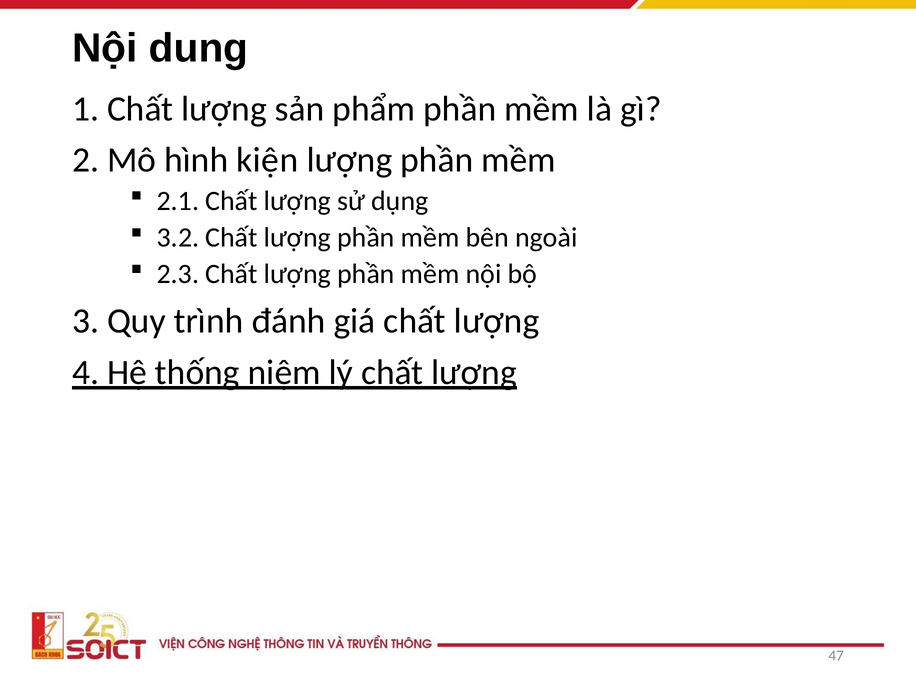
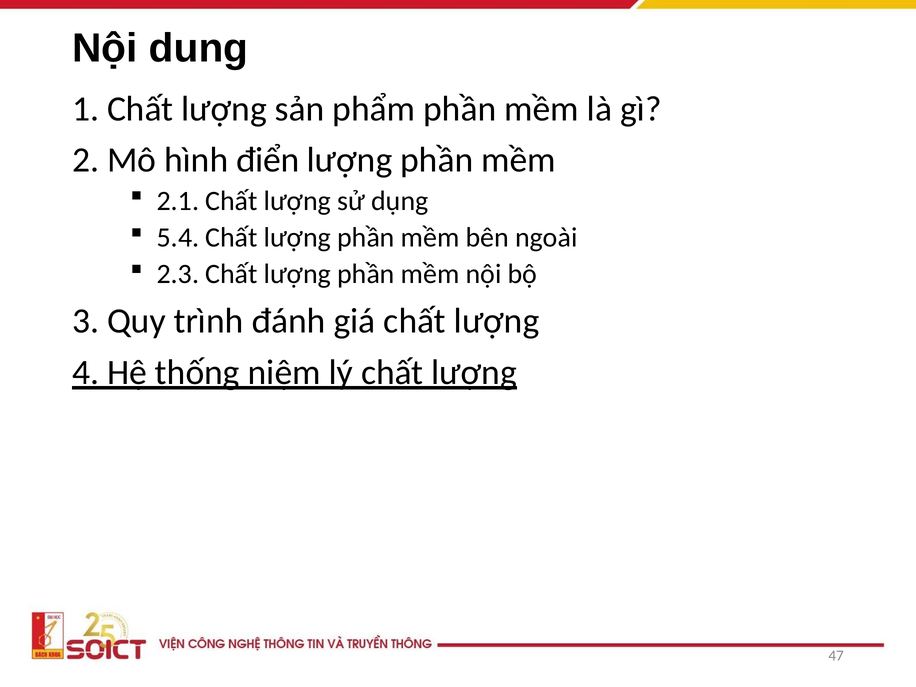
kiện: kiện -> điển (268, 160)
3.2: 3.2 -> 5.4 (178, 237)
